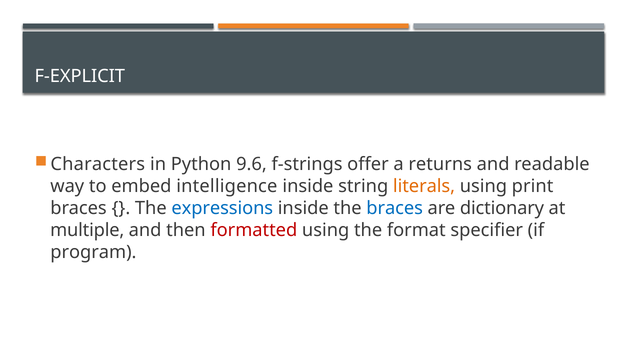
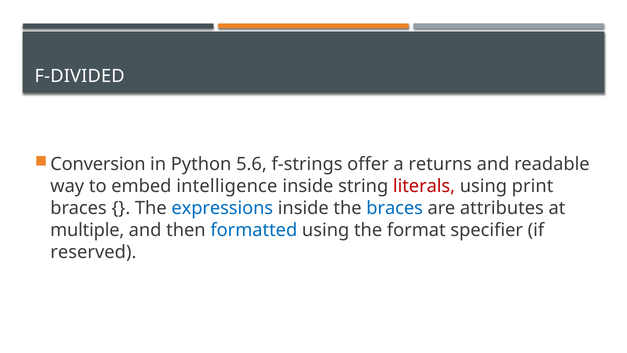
F-EXPLICIT: F-EXPLICIT -> F-DIVIDED (80, 76)
Characters: Characters -> Conversion (98, 164)
9.6: 9.6 -> 5.6 (252, 164)
literals colour: orange -> red (424, 186)
dictionary: dictionary -> attributes (502, 208)
formatted colour: red -> blue (254, 230)
program: program -> reserved (93, 252)
